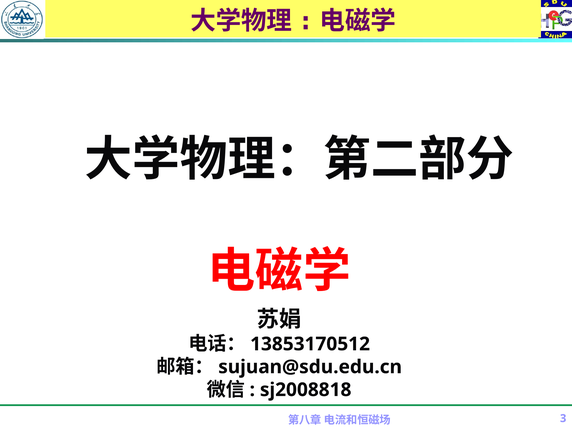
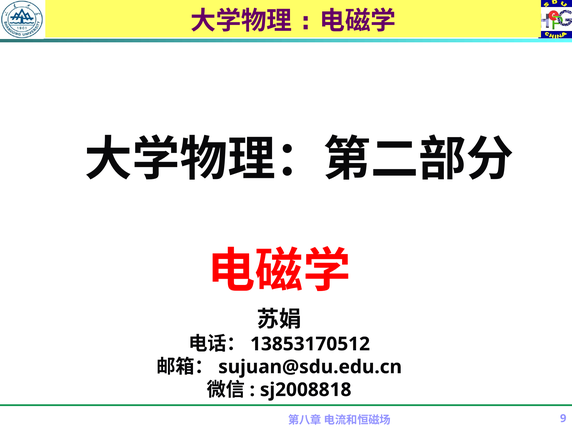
3: 3 -> 9 (563, 418)
